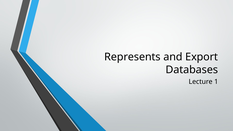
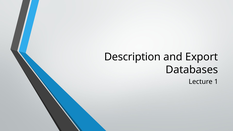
Represents: Represents -> Description (133, 57)
